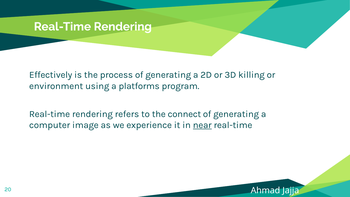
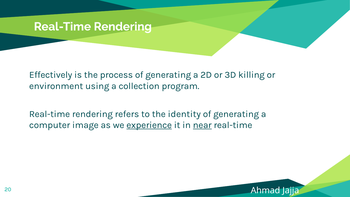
platforms: platforms -> collection (139, 86)
connect: connect -> identity (184, 114)
experience underline: none -> present (149, 125)
